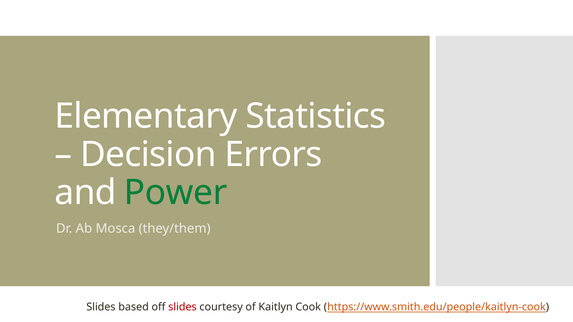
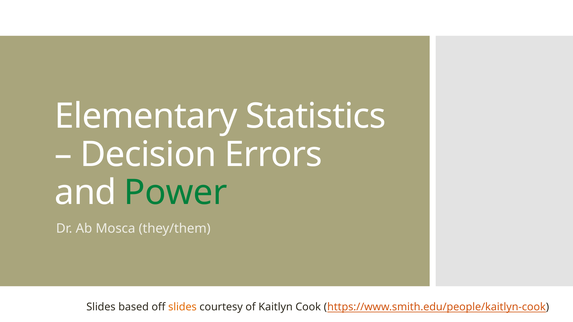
slides colour: red -> orange (182, 307)
